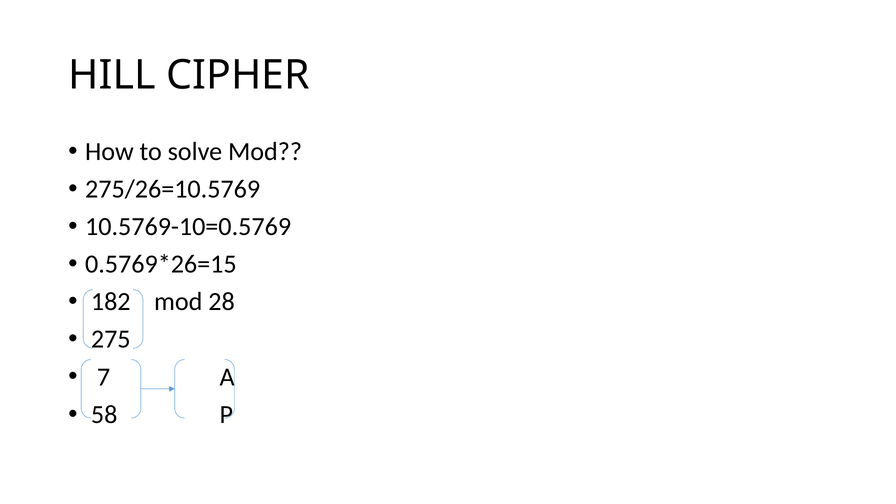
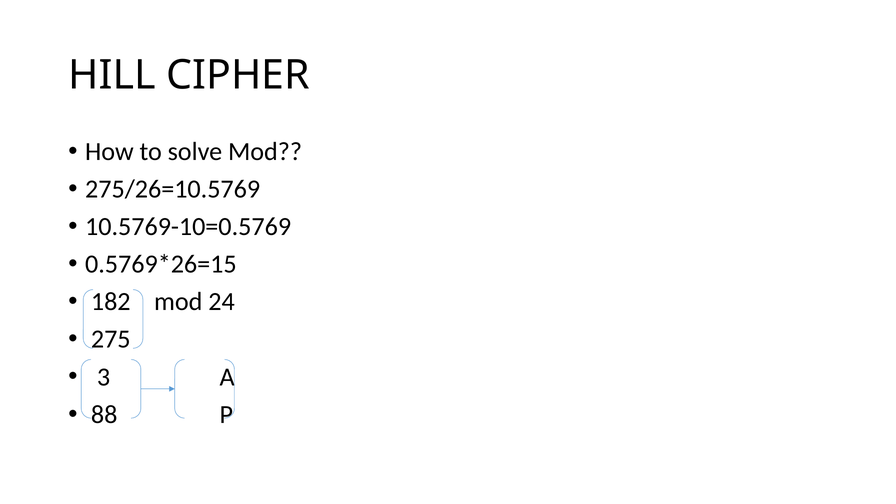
28: 28 -> 24 (222, 302)
7: 7 -> 3 (103, 377)
58: 58 -> 88 (104, 414)
